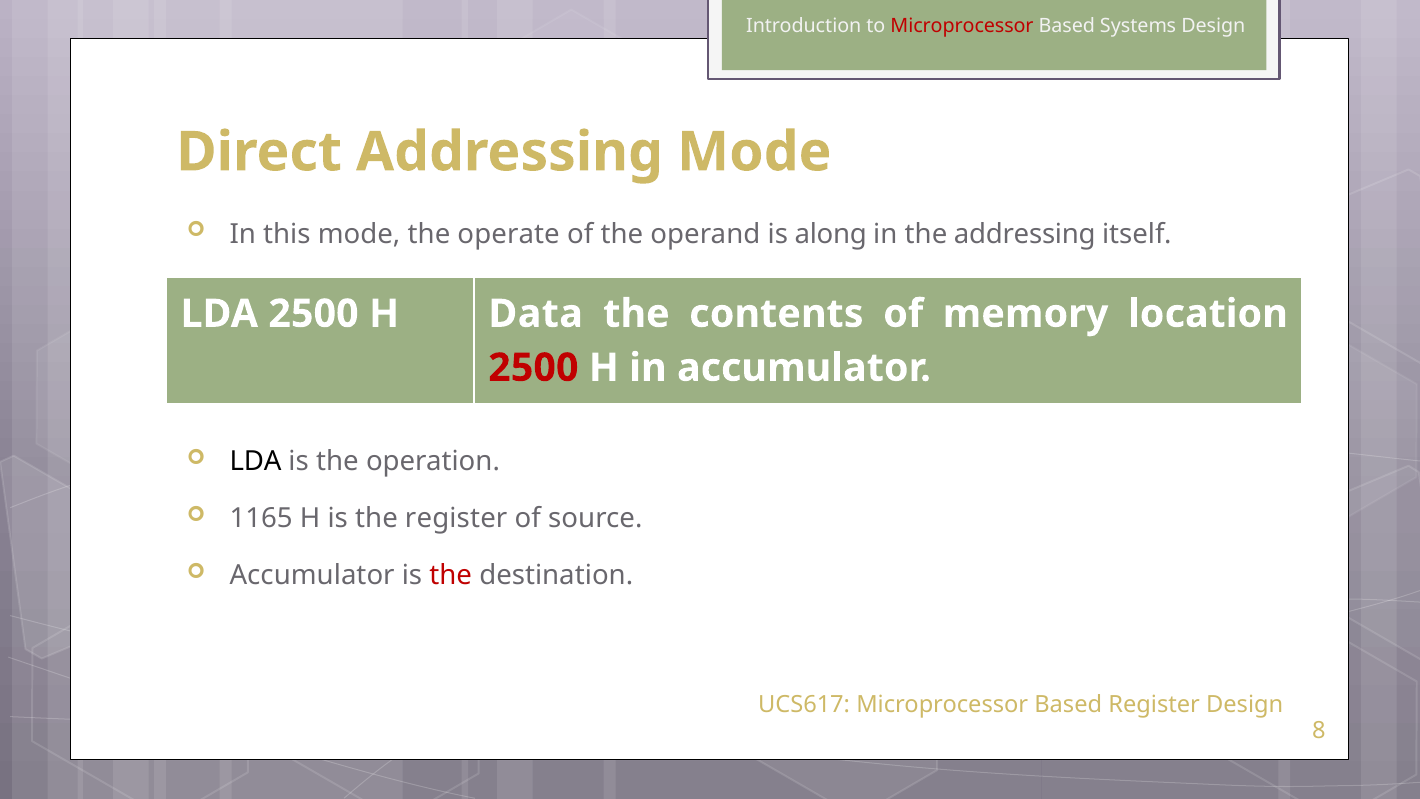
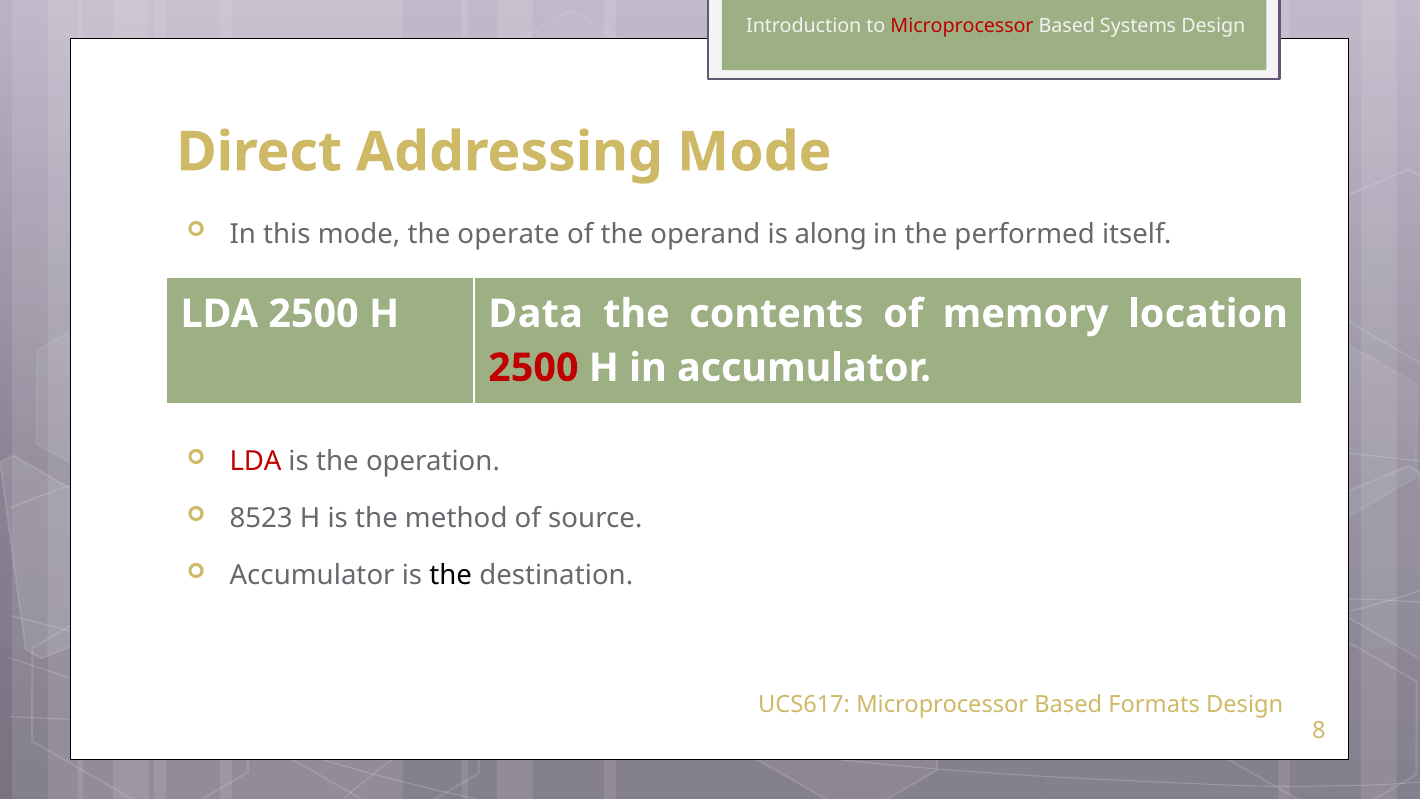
the addressing: addressing -> performed (1025, 234)
LDA colour: black -> red (256, 461)
1165: 1165 -> 8523 (261, 518)
the register: register -> method (456, 518)
the colour: red -> black (451, 575)
Based Register: Register -> Formats (1154, 704)
